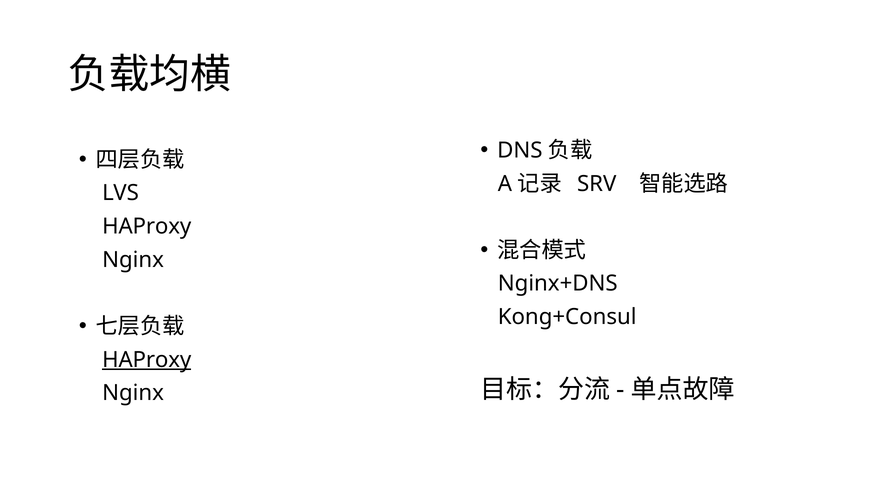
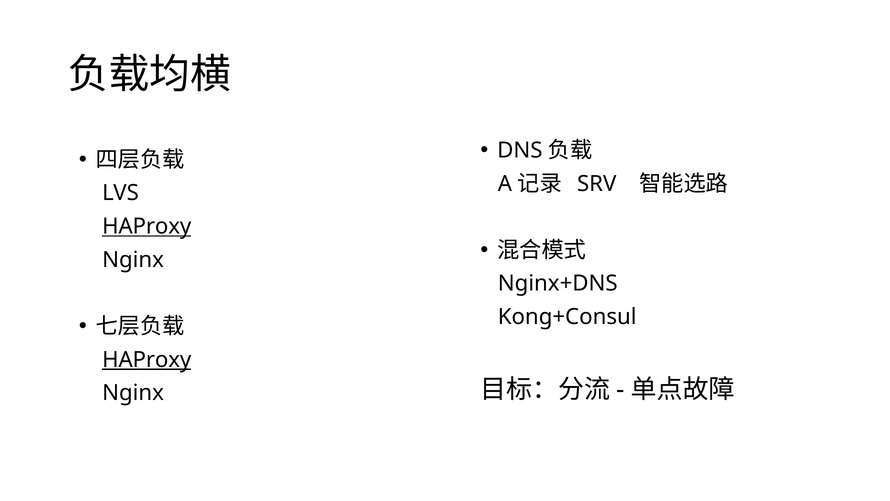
HAProxy underline: none -> present (147, 226)
